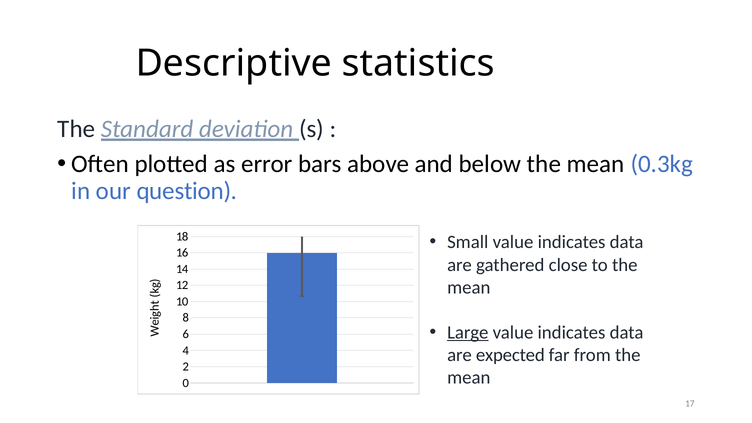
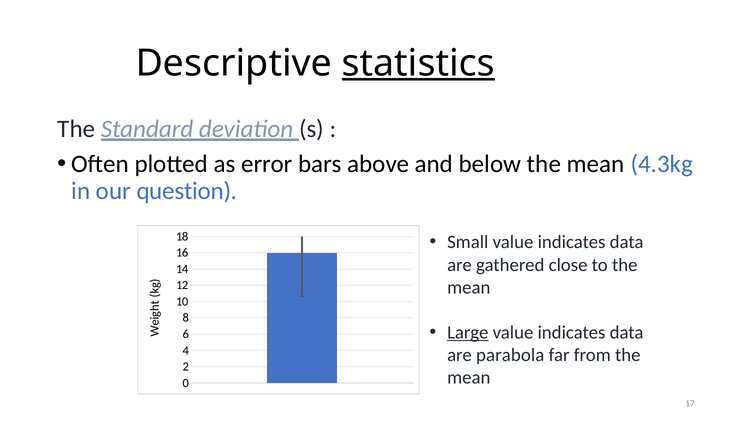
statistics underline: none -> present (418, 63)
0.3kg: 0.3kg -> 4.3kg (662, 164)
expected: expected -> parabola (510, 355)
